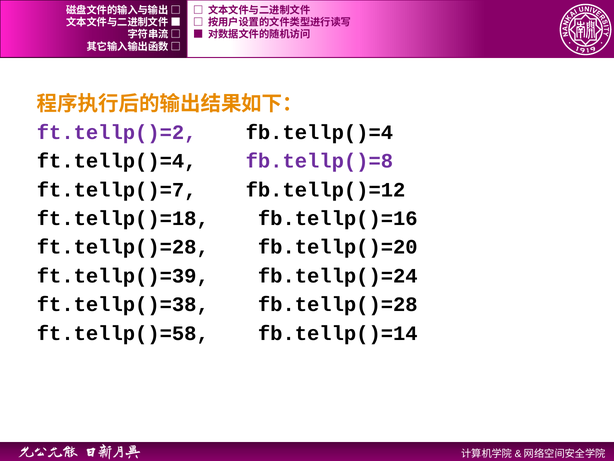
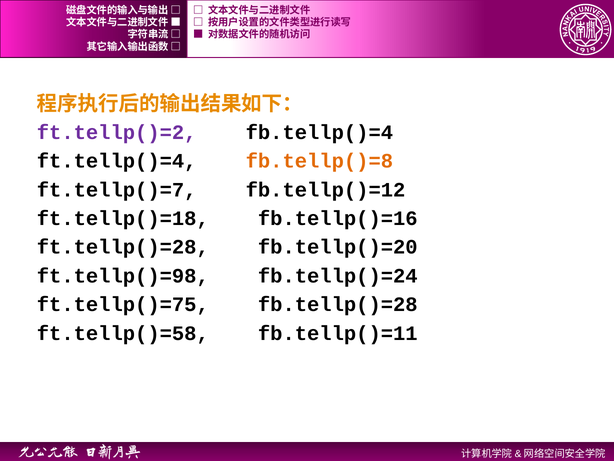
fb.tellp()=8 colour: purple -> orange (319, 161)
ft.tellp()=39: ft.tellp()=39 -> ft.tellp()=98 (123, 276)
ft.tellp()=38: ft.tellp()=38 -> ft.tellp()=75 (123, 304)
fb.tellp()=14: fb.tellp()=14 -> fb.tellp()=11 (338, 333)
